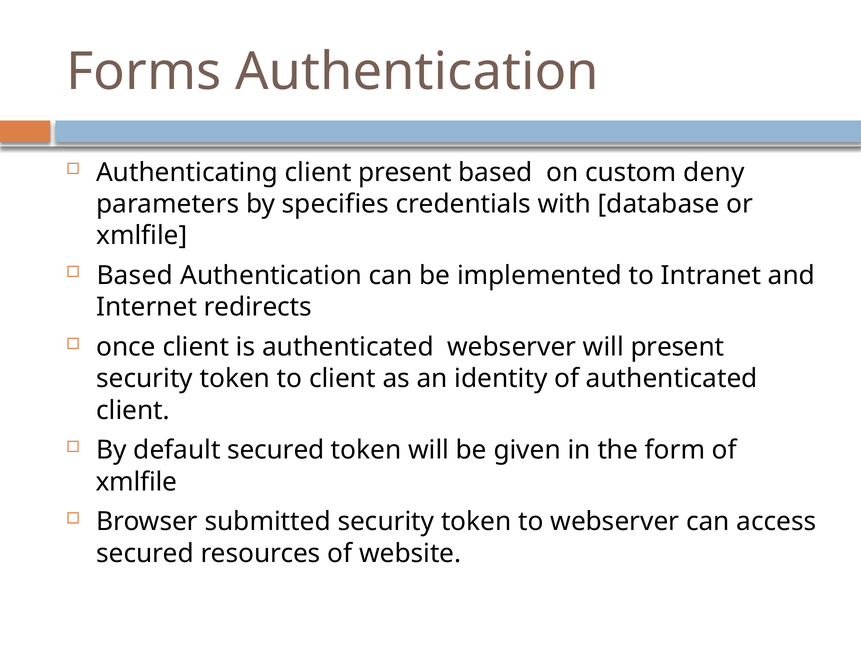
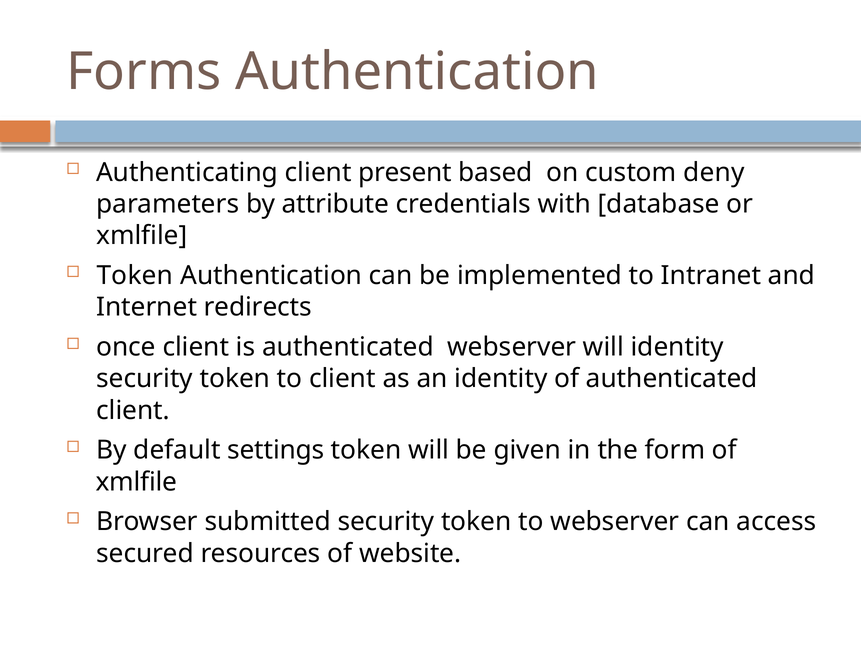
specifies: specifies -> attribute (335, 204)
Based: Based -> Token (135, 276)
will present: present -> identity (677, 347)
default secured: secured -> settings (276, 450)
